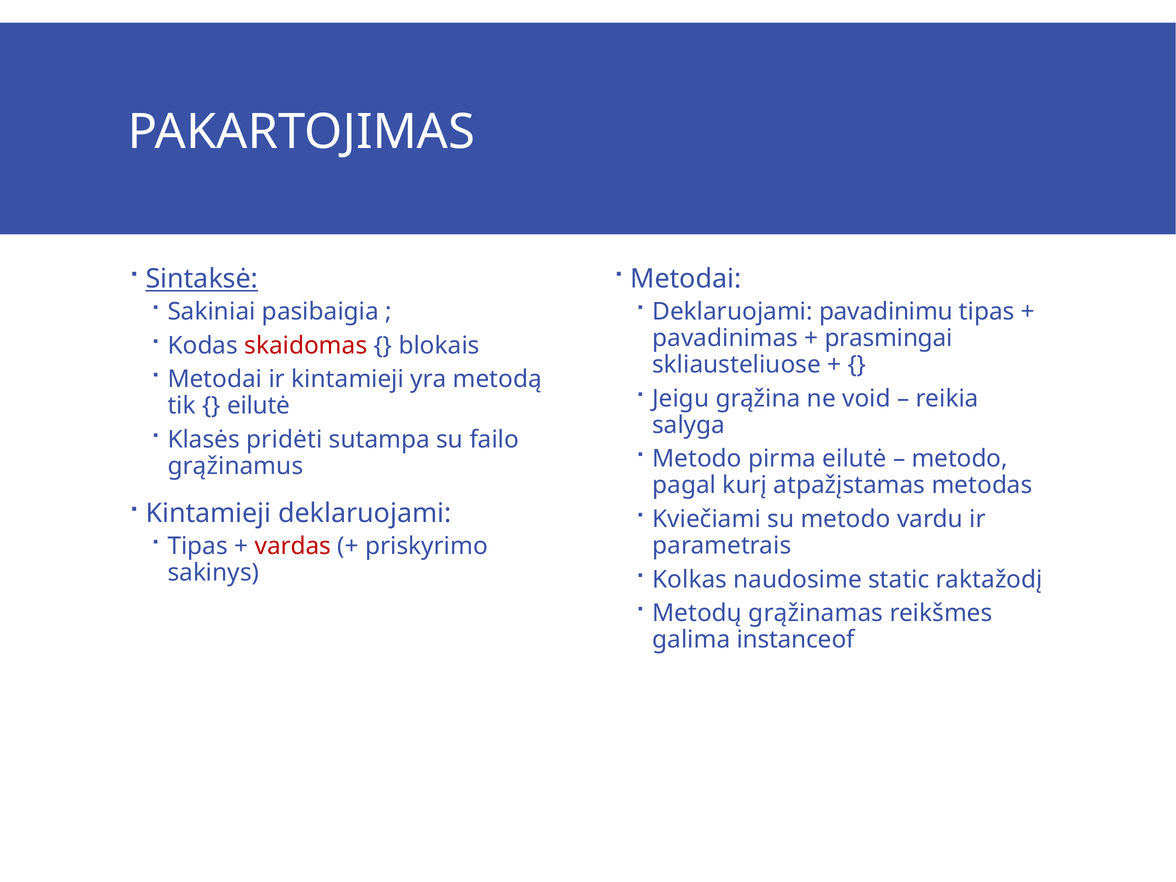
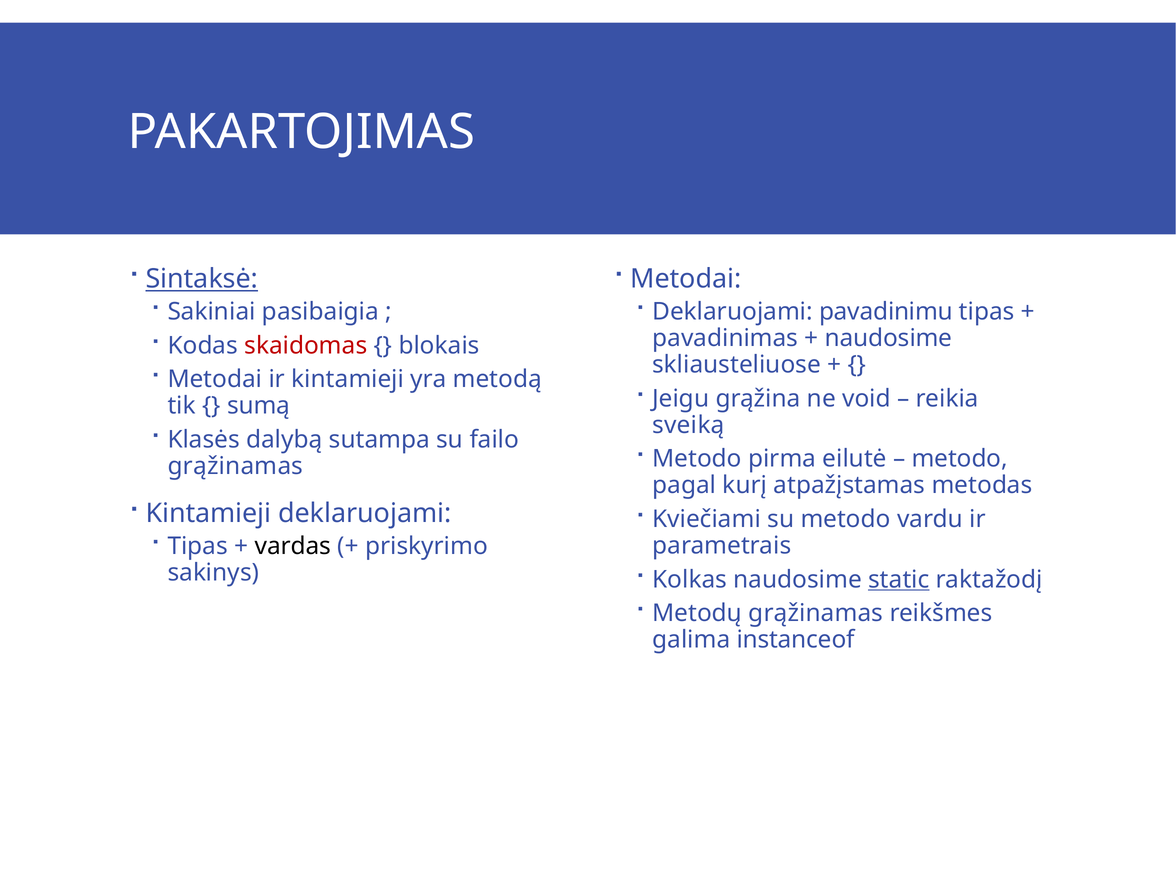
prasmingai: prasmingai -> naudosime (889, 338)
eilutė: eilutė -> sumą (259, 406)
salyga: salyga -> sveiką (688, 425)
pridėti: pridėti -> dalybą (284, 440)
grąžinamus: grąžinamus -> grąžinamas (235, 466)
vardas colour: red -> black (293, 546)
static underline: none -> present (899, 579)
